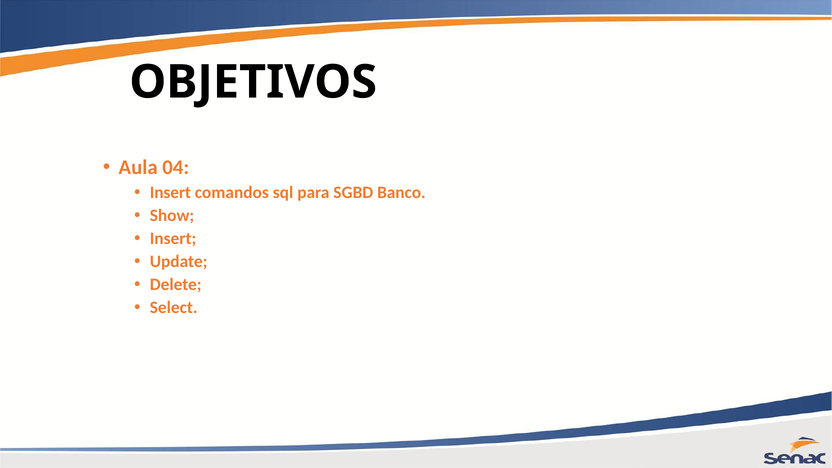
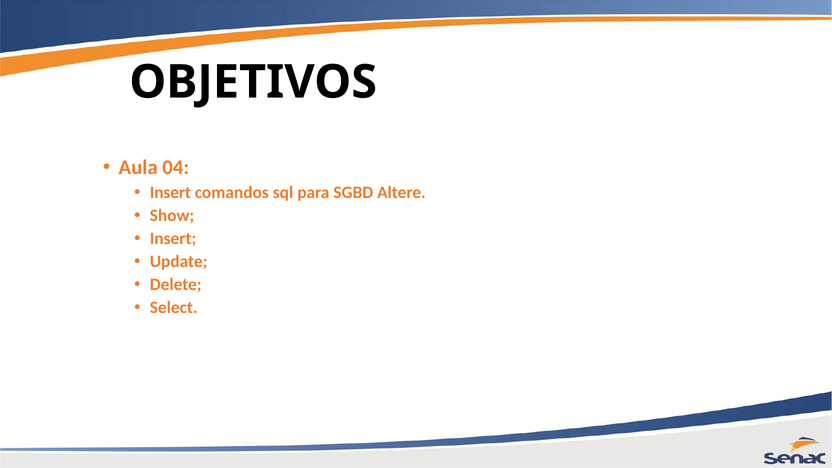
Banco: Banco -> Altere (401, 192)
